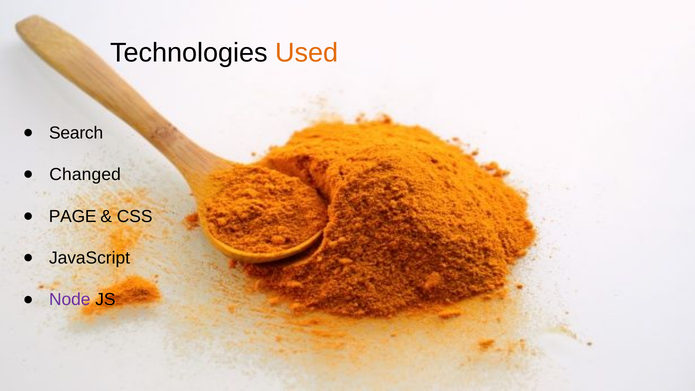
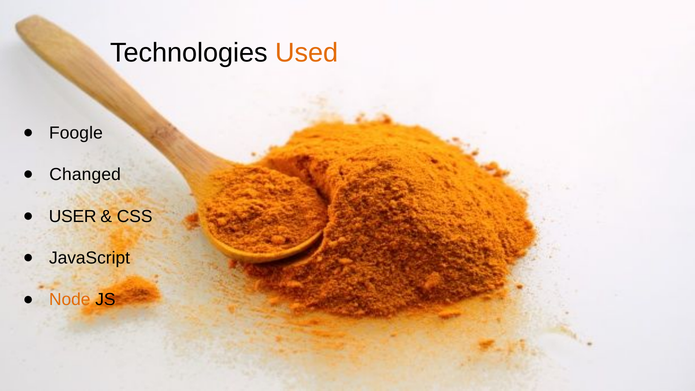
Search: Search -> Foogle (76, 133)
PAGE: PAGE -> USER (73, 216)
Node colour: purple -> orange (70, 300)
